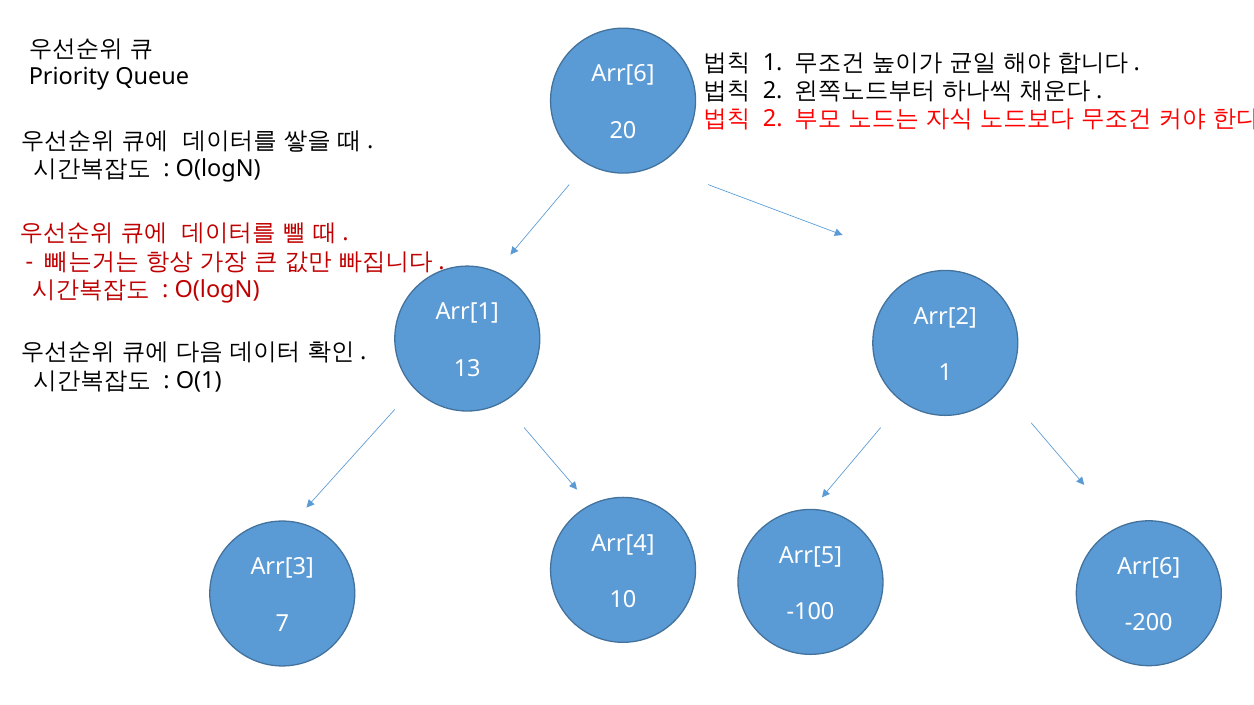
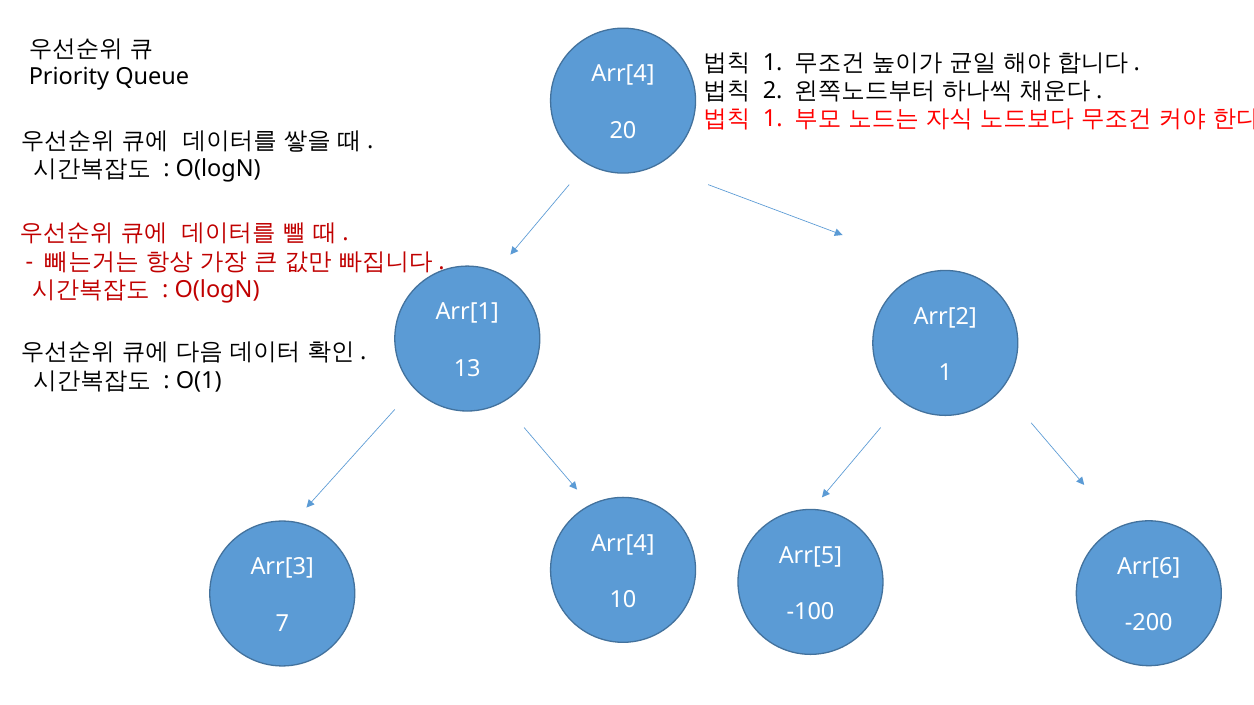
Arr[6: Arr[6 -> Arr[4 (623, 74)
2: 2 -> 1 (773, 119)
